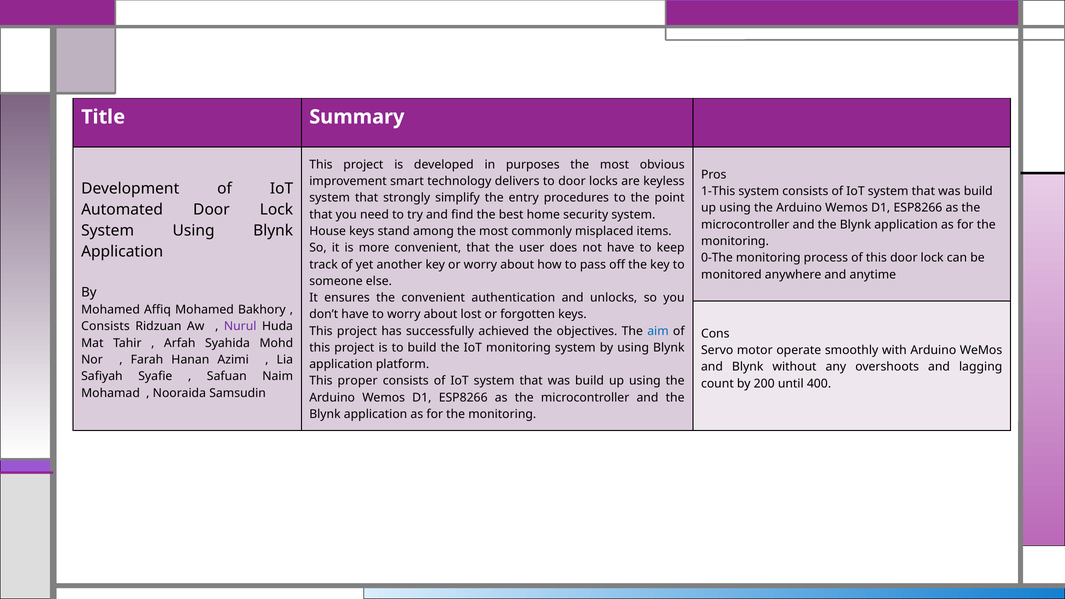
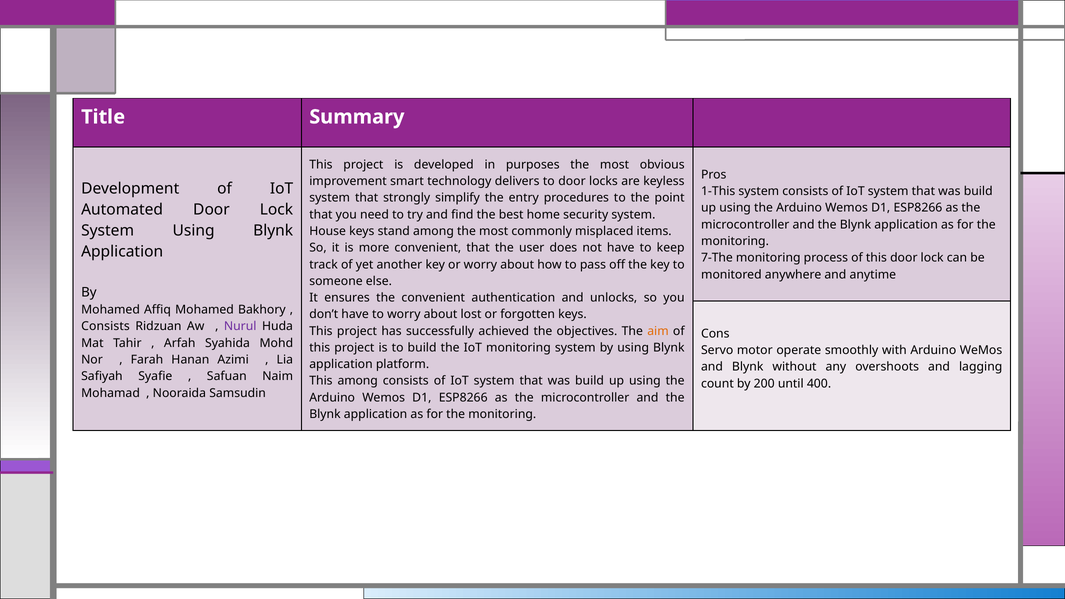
0-The: 0-The -> 7-The (717, 258)
aim colour: blue -> orange (658, 331)
This proper: proper -> among (358, 381)
